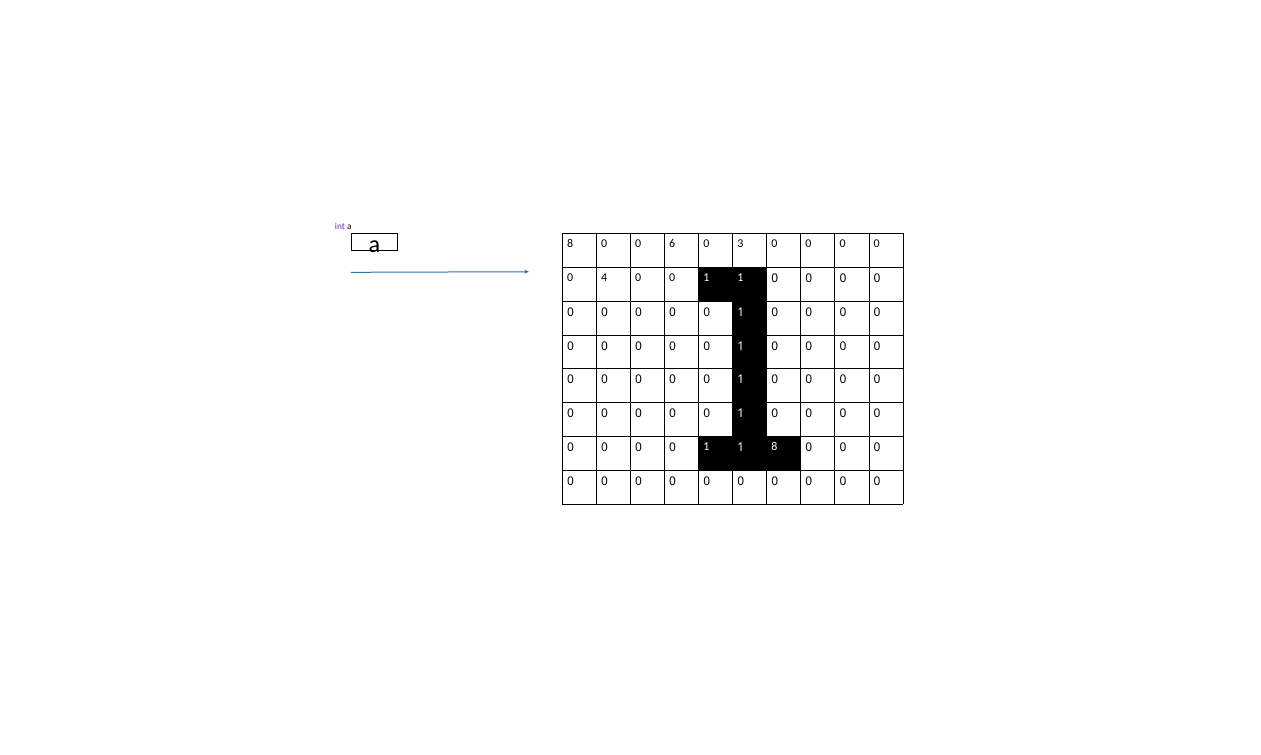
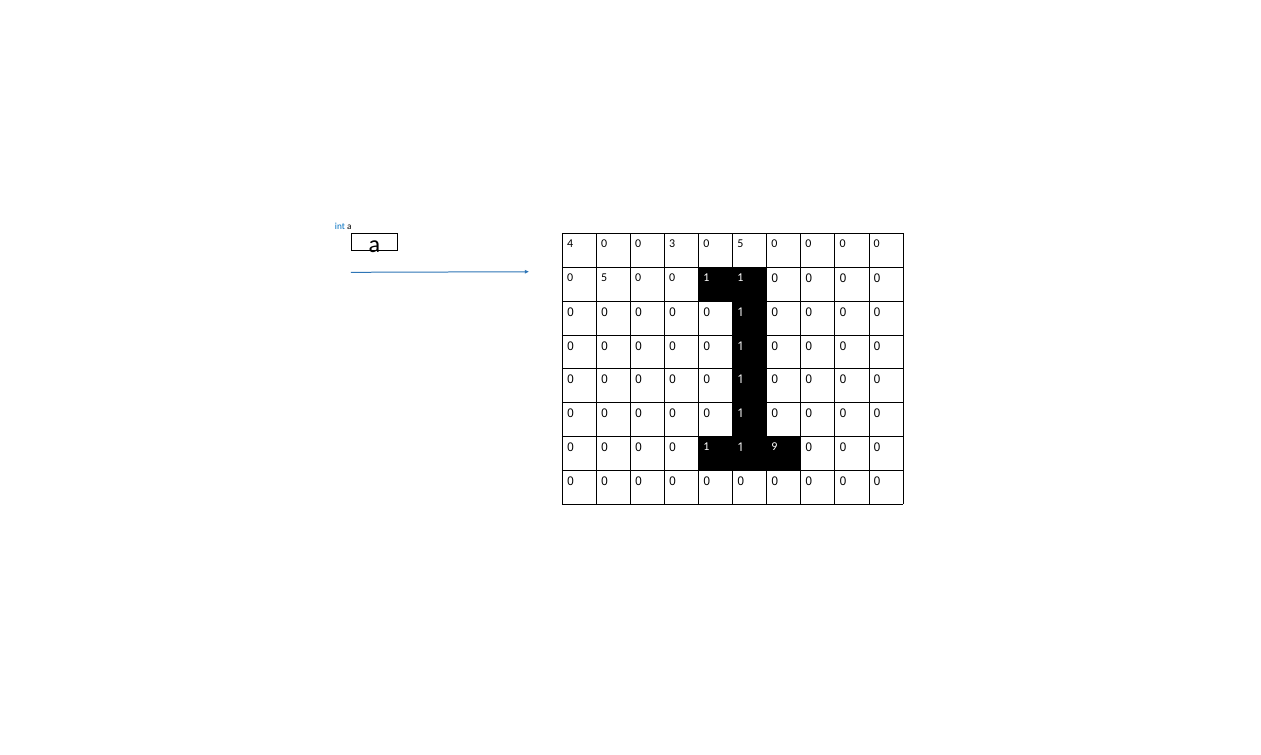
int colour: purple -> blue (340, 226)
a 8: 8 -> 4 (570, 244)
6: 6 -> 3 (672, 244)
3: 3 -> 5 (740, 244)
4: 4 -> 5 (604, 277)
1 8: 8 -> 9 (774, 446)
